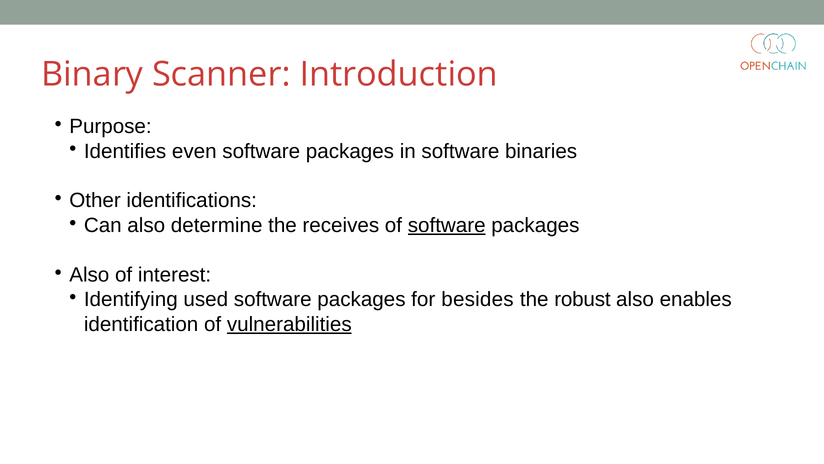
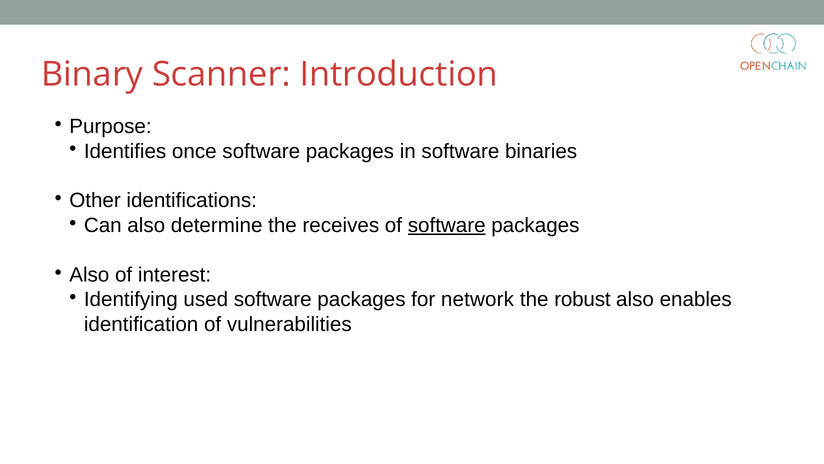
even: even -> once (194, 151)
besides: besides -> network (477, 299)
vulnerabilities underline: present -> none (289, 324)
